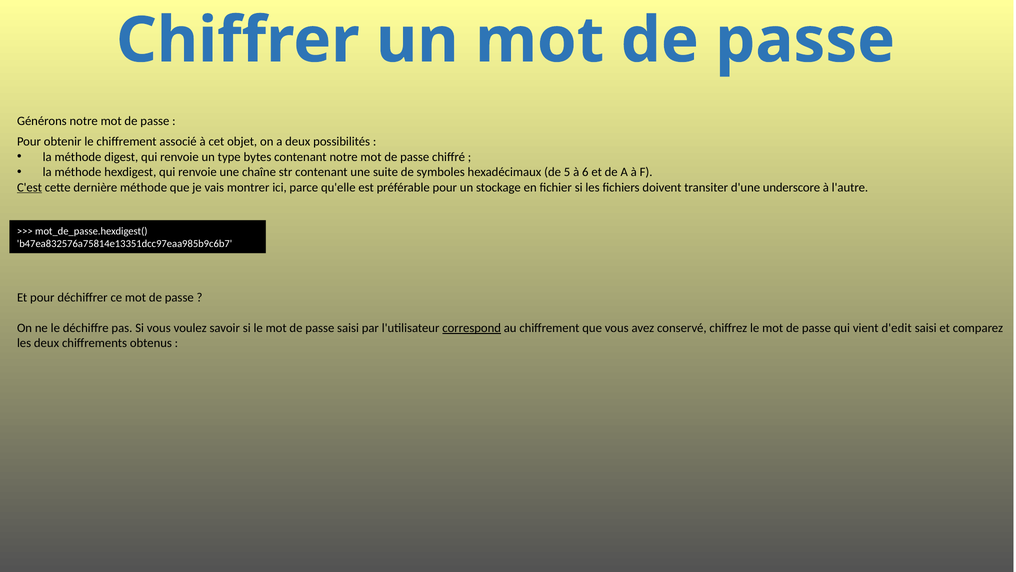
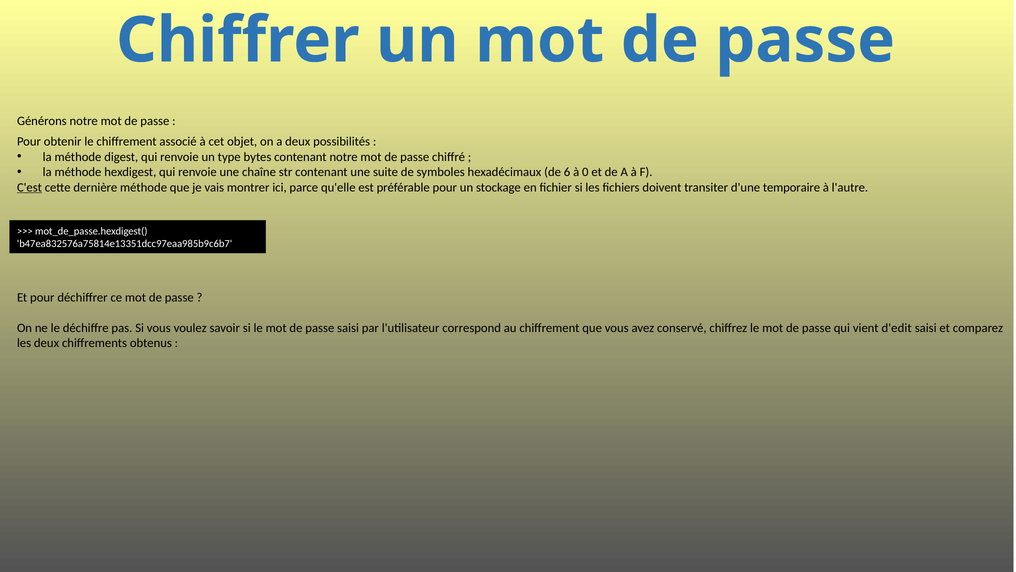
5: 5 -> 6 (567, 172)
6: 6 -> 0 (585, 172)
underscore: underscore -> temporaire (791, 187)
correspond underline: present -> none (472, 328)
